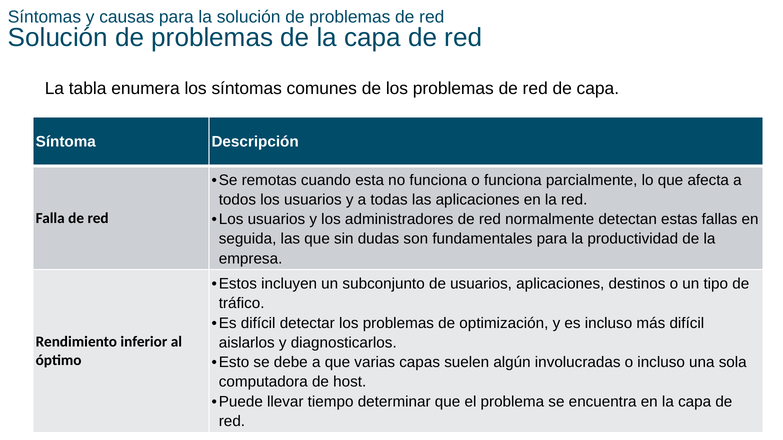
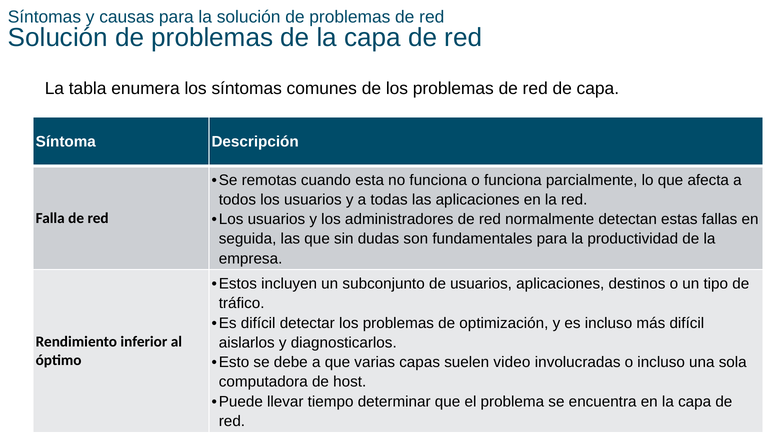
algún: algún -> video (512, 363)
